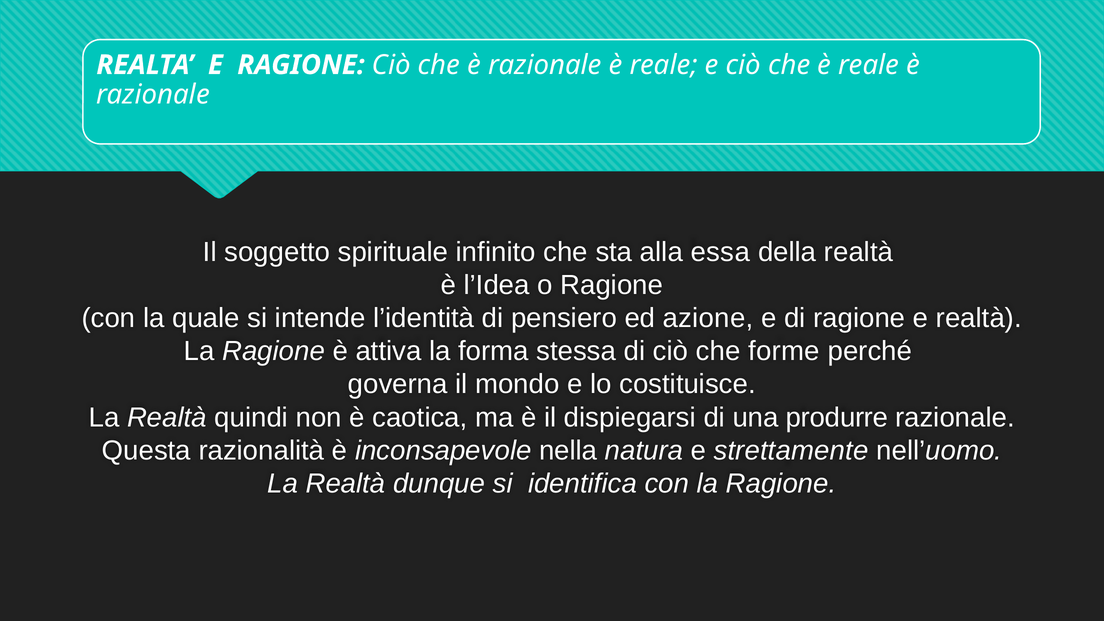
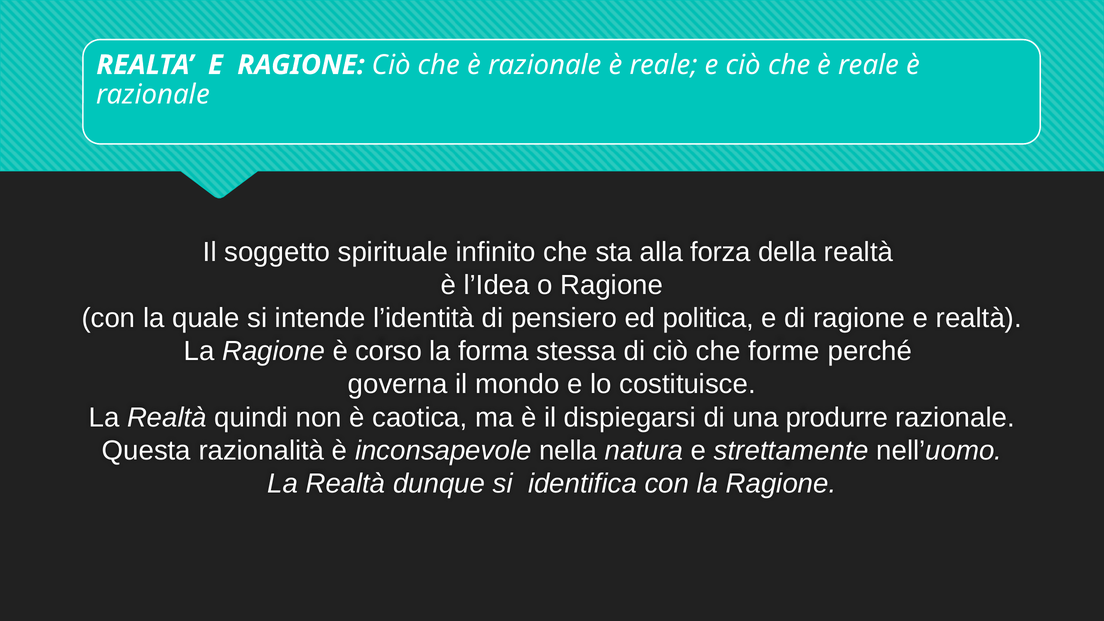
essa: essa -> forza (721, 252)
azione: azione -> politica (708, 318)
attiva: attiva -> corso (389, 351)
